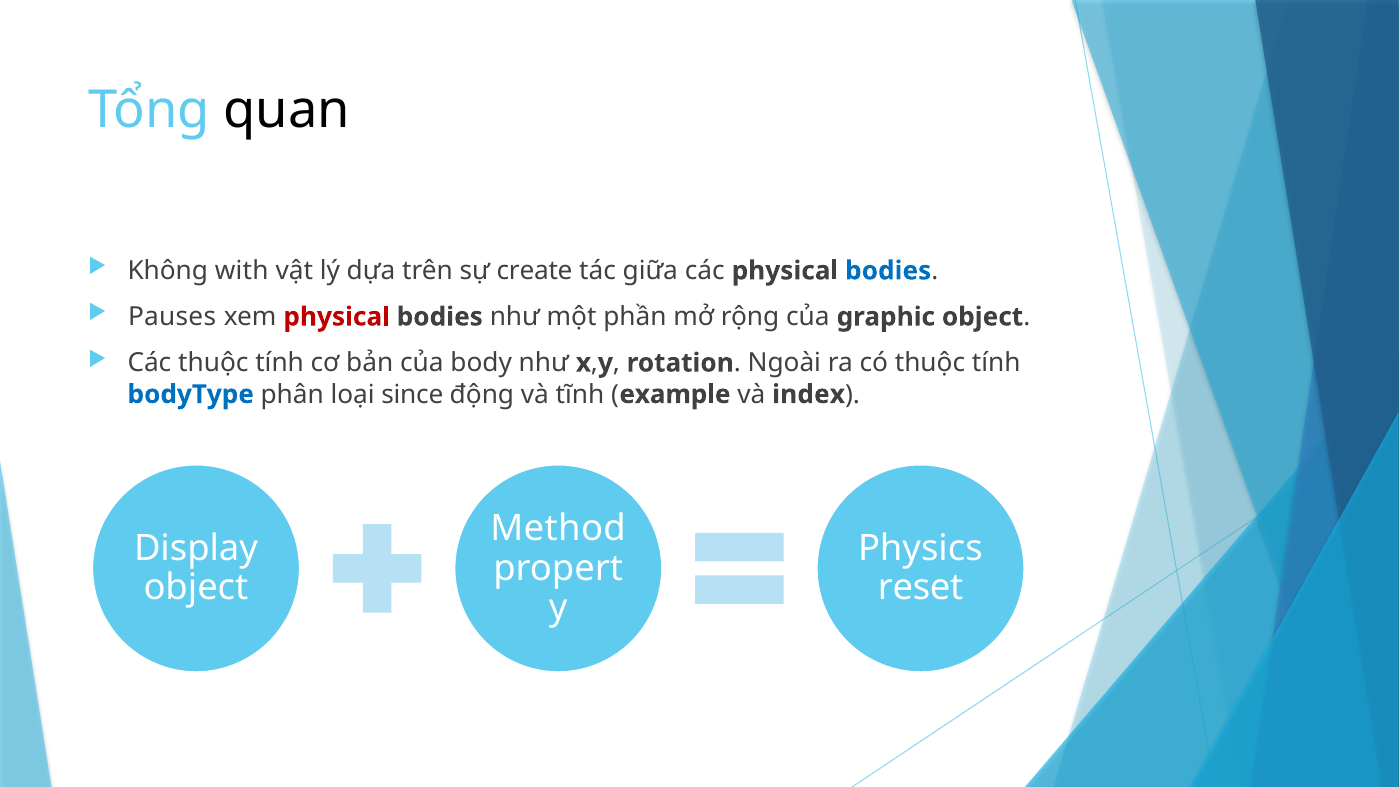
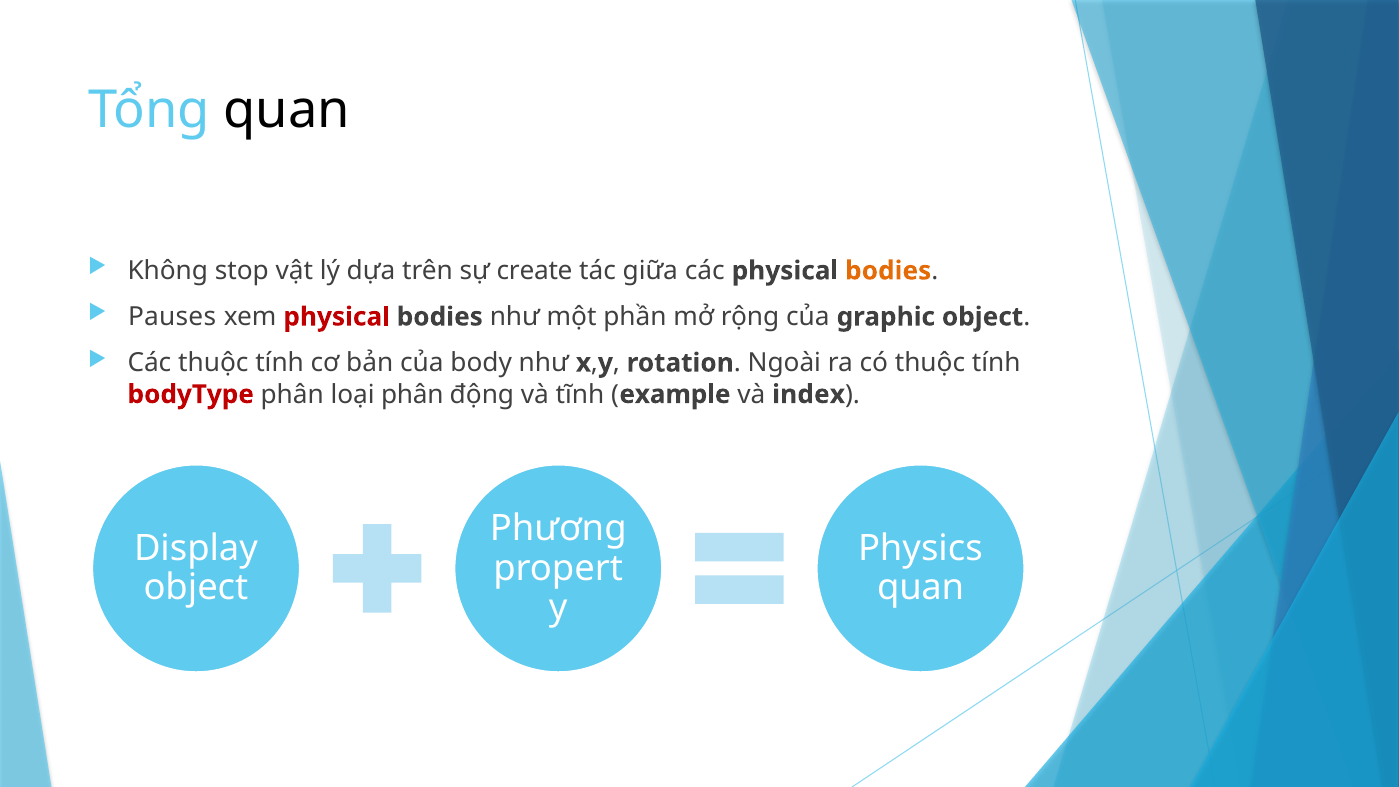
with: with -> stop (242, 271)
bodies colour: blue -> orange (888, 271)
bodyType colour: blue -> red (191, 394)
loại since: since -> phân (412, 394)
Method: Method -> Phương (558, 529)
reset: reset -> quan (921, 588)
